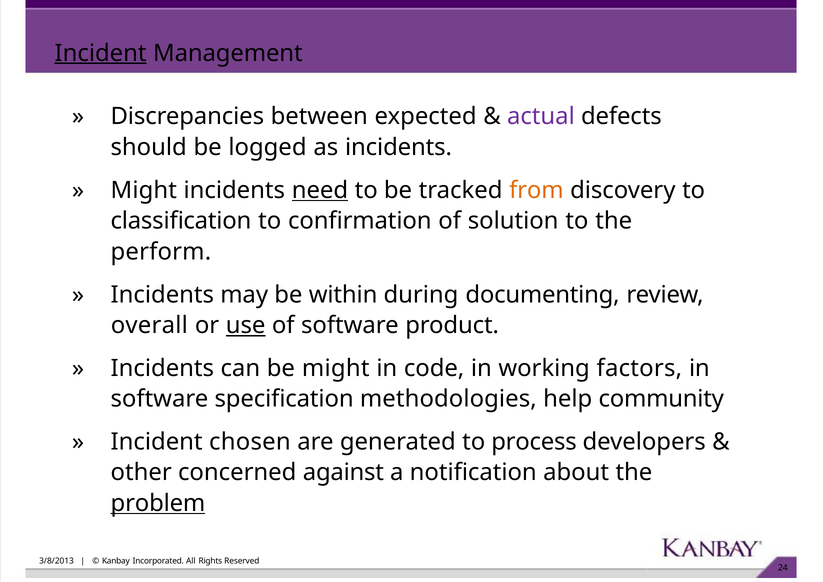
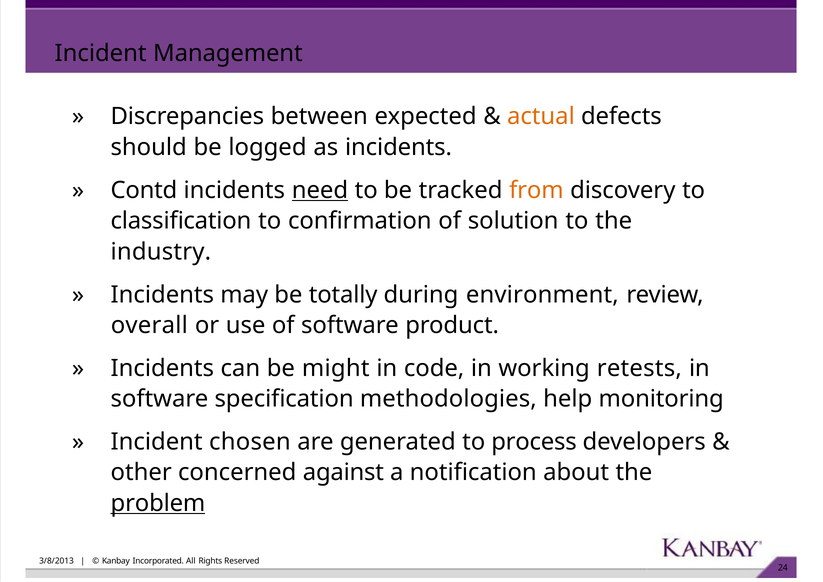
Incident underline: present -> none (101, 53)
actual colour: purple -> orange (541, 117)
Might: Might -> Contd (144, 190)
perform: perform -> industry (161, 252)
within: within -> totally (343, 295)
documenting: documenting -> environment (542, 295)
use underline: present -> none (246, 325)
factors: factors -> retests (639, 368)
community: community -> monitoring (661, 399)
